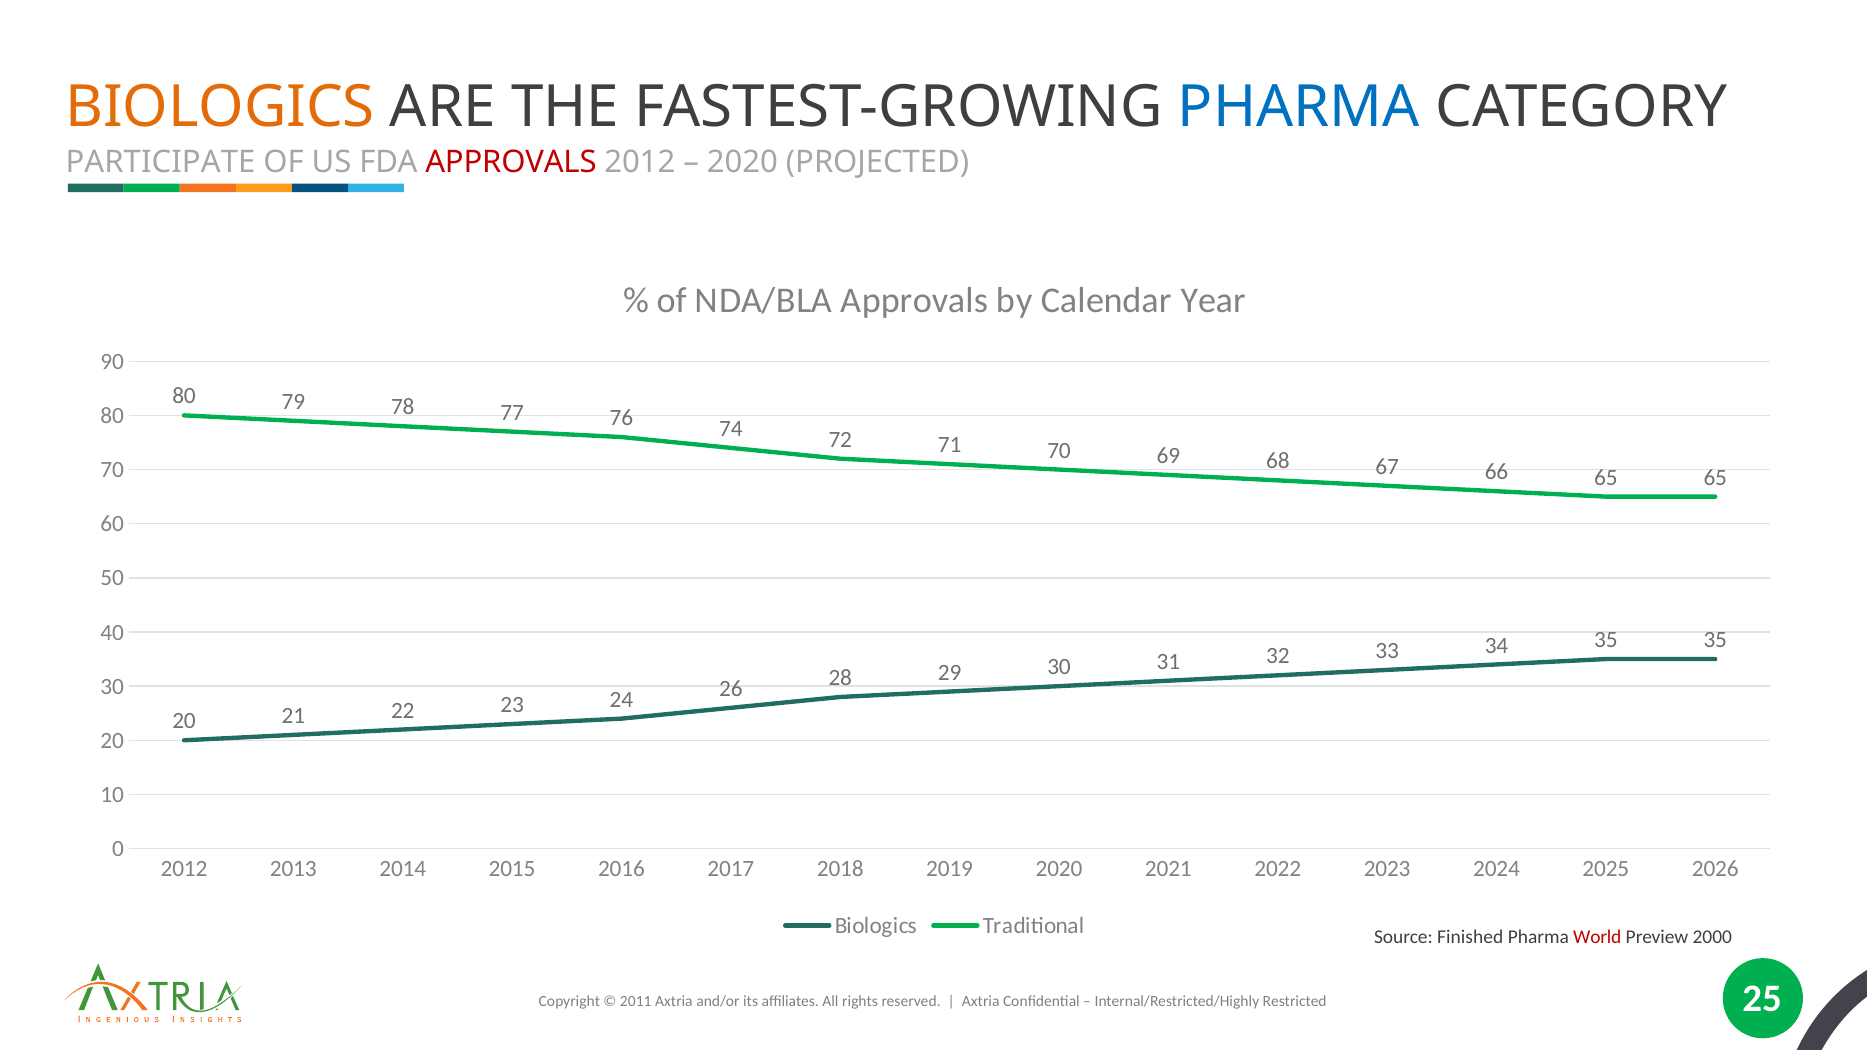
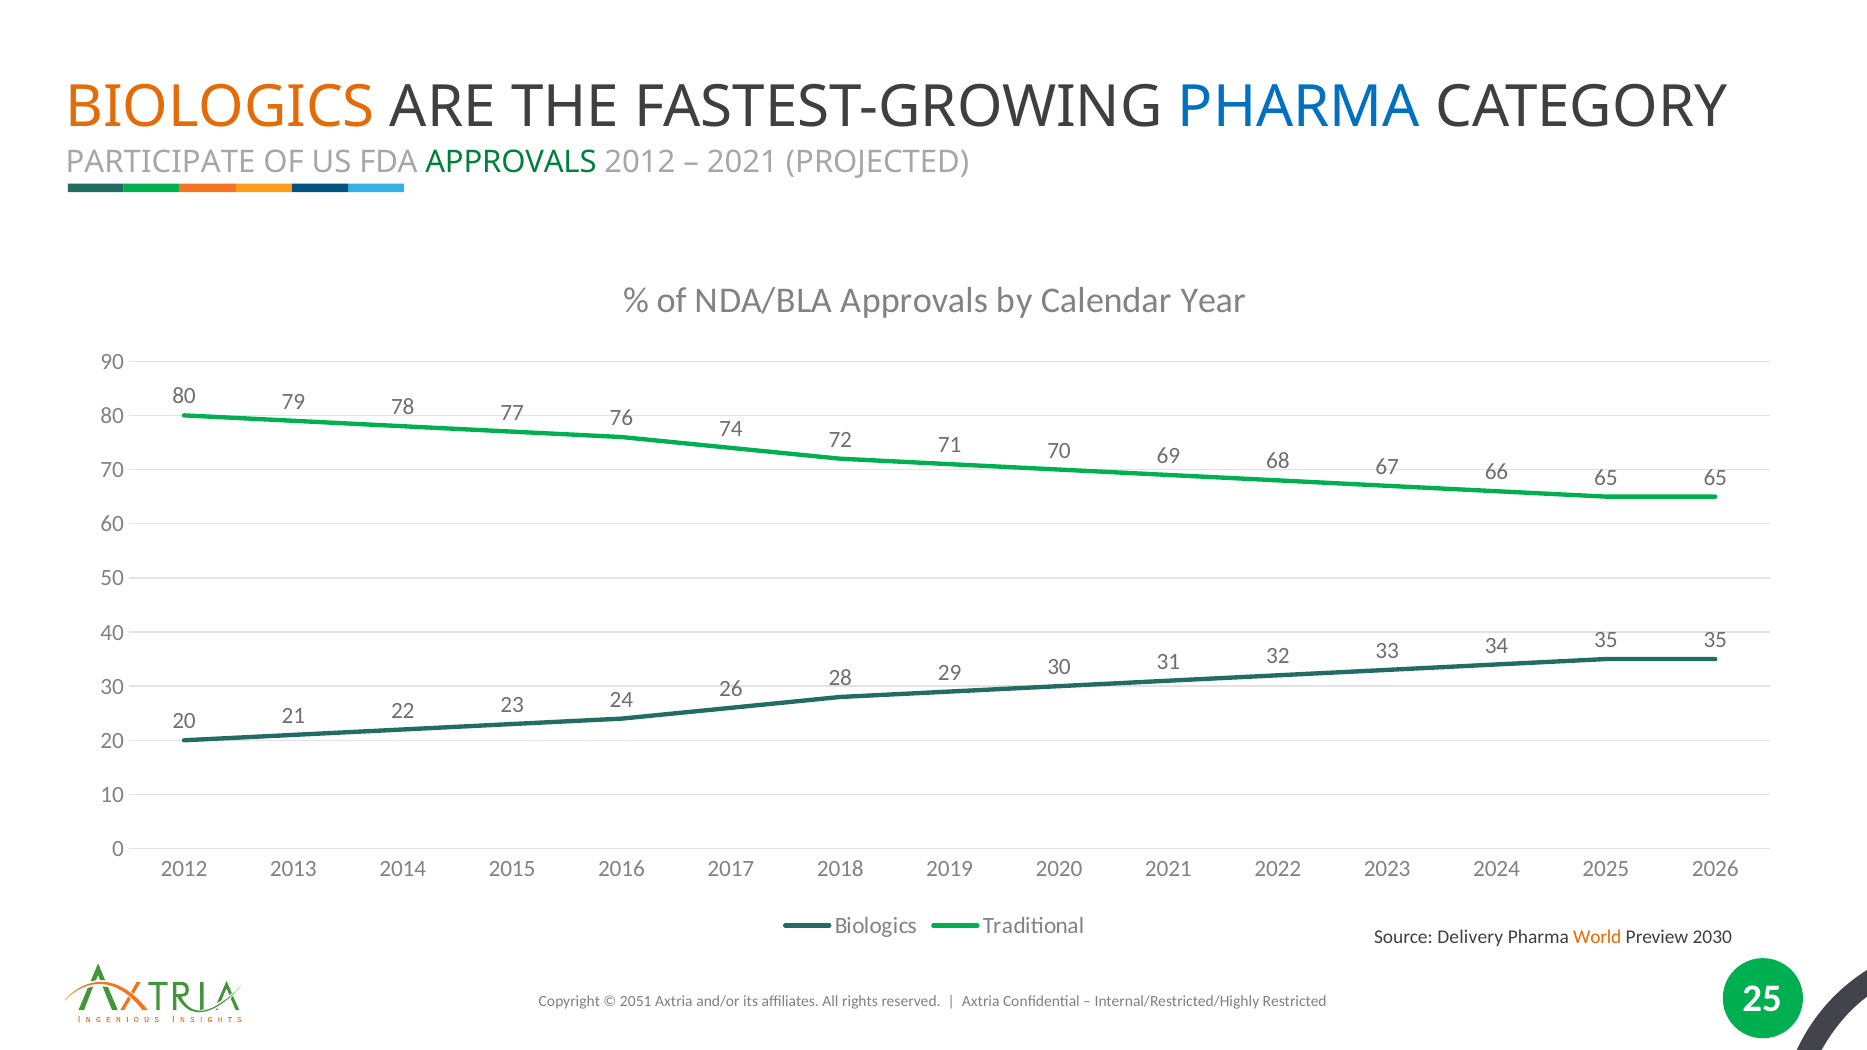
APPROVALS colour: red -> green (511, 162)
2020: 2020 -> 2021 (742, 162)
Finished: Finished -> Delivery (1470, 937)
World colour: red -> orange (1597, 937)
2000: 2000 -> 2030 (1712, 937)
2011: 2011 -> 2051 (636, 1001)
